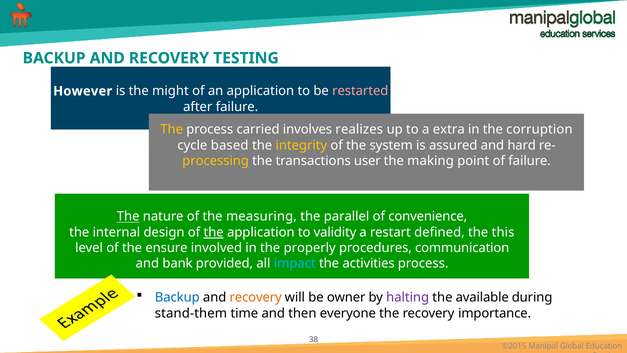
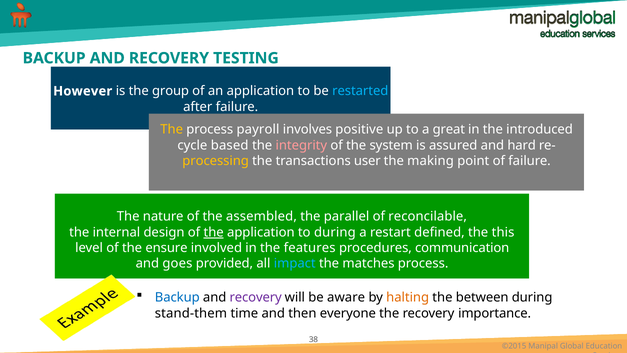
might: might -> group (171, 91)
restarted colour: pink -> light blue (360, 91)
carried: carried -> payroll (258, 129)
realizes: realizes -> positive (359, 129)
extra: extra -> great (449, 129)
corruption: corruption -> introduced (540, 129)
integrity colour: yellow -> pink (301, 145)
The underline: present -> none (128, 216)
measuring: measuring -> assembled (261, 216)
convenience: convenience -> reconcilable (428, 216)
to validity: validity -> during (335, 232)
properly: properly -> features (310, 248)
bank: bank -> goes (177, 263)
activities: activities -> matches (369, 263)
recovery colour: orange -> purple (256, 297)
owner: owner -> aware (346, 297)
halting colour: purple -> orange (408, 297)
available: available -> between (482, 297)
